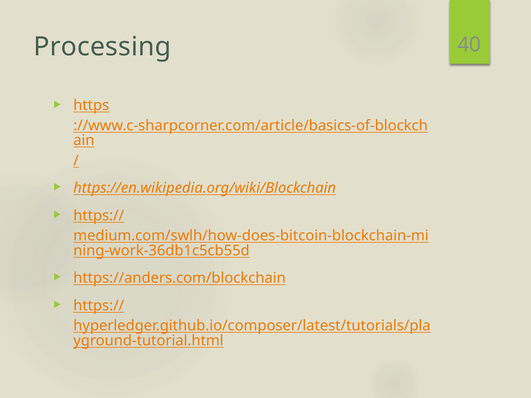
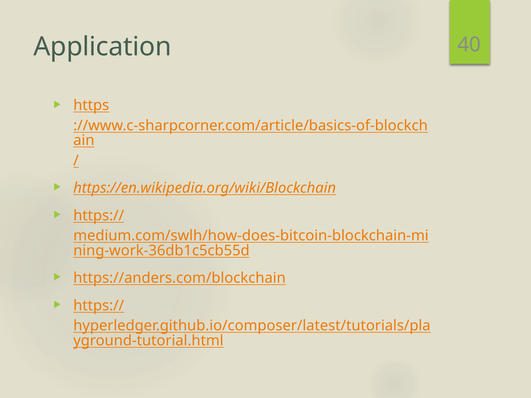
Processing: Processing -> Application (102, 47)
